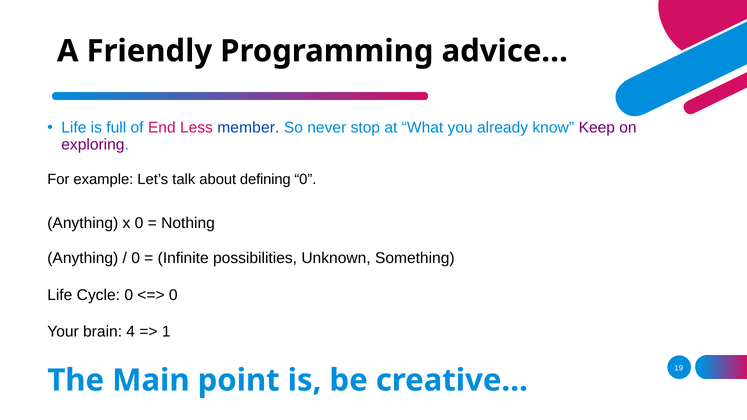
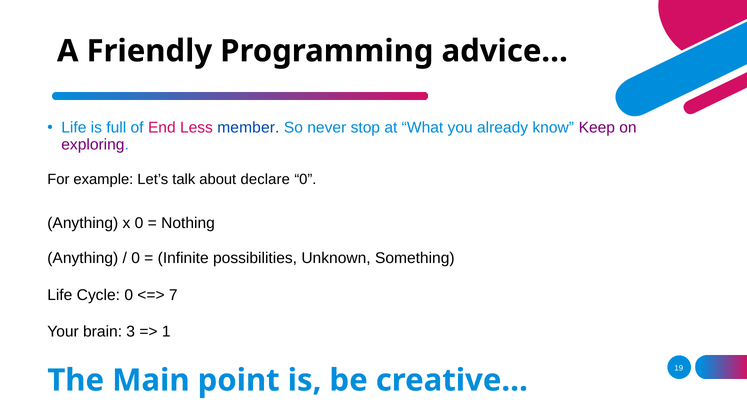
defining: defining -> declare (265, 180)
0: 0 -> 7 (173, 295)
4: 4 -> 3 (131, 332)
